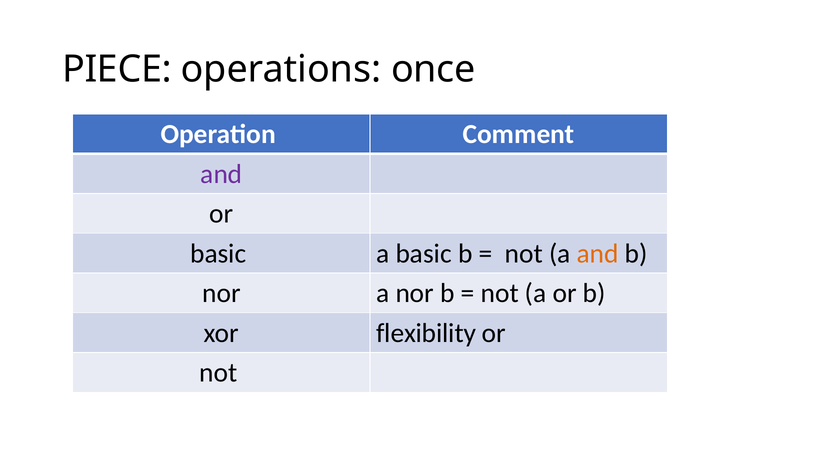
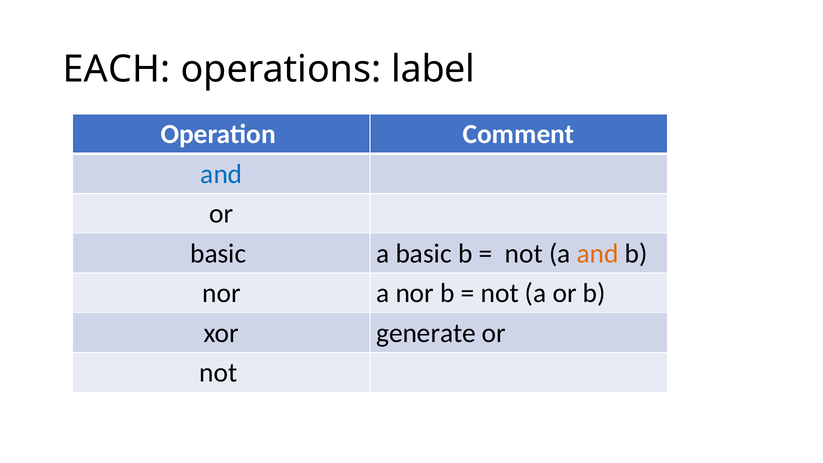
PIECE: PIECE -> EACH (117, 69)
once: once -> label (433, 69)
and colour: purple -> blue (221, 174)
flexibility: flexibility -> generate (426, 333)
